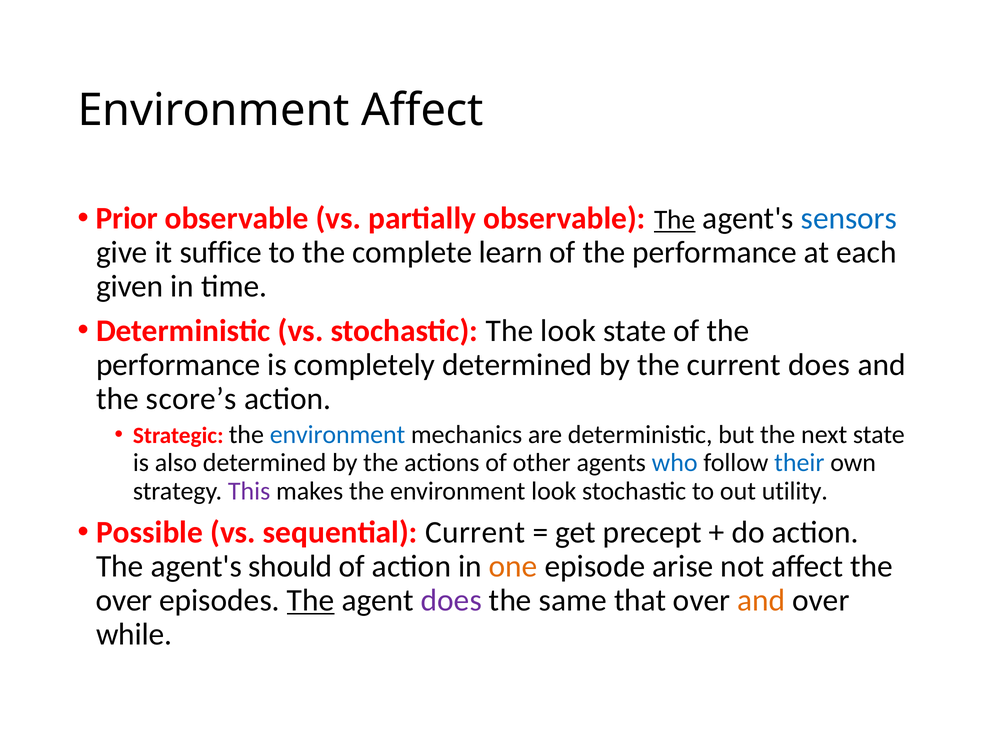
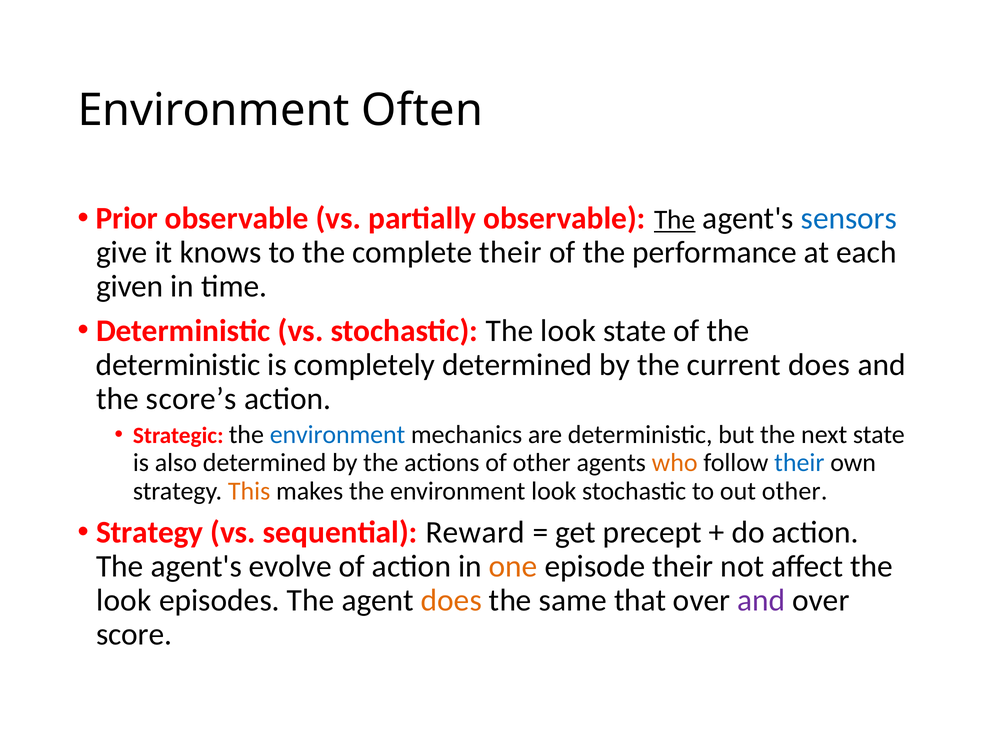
Environment Affect: Affect -> Often (422, 110)
suffice: suffice -> knows (221, 252)
complete learn: learn -> their (511, 252)
performance: performance -> deterministic (178, 365)
who colour: blue -> orange (675, 463)
This colour: purple -> orange (249, 491)
out utility: utility -> other (795, 491)
Possible: Possible -> Strategy (150, 532)
sequential Current: Current -> Reward (475, 532)
should: should -> evolve (290, 566)
episode arise: arise -> their (683, 566)
over: over -> look (124, 600)
The underline: present -> none (311, 600)
does colour: purple -> orange (451, 600)
and colour: orange -> purple (761, 600)
while: while -> score (134, 634)
